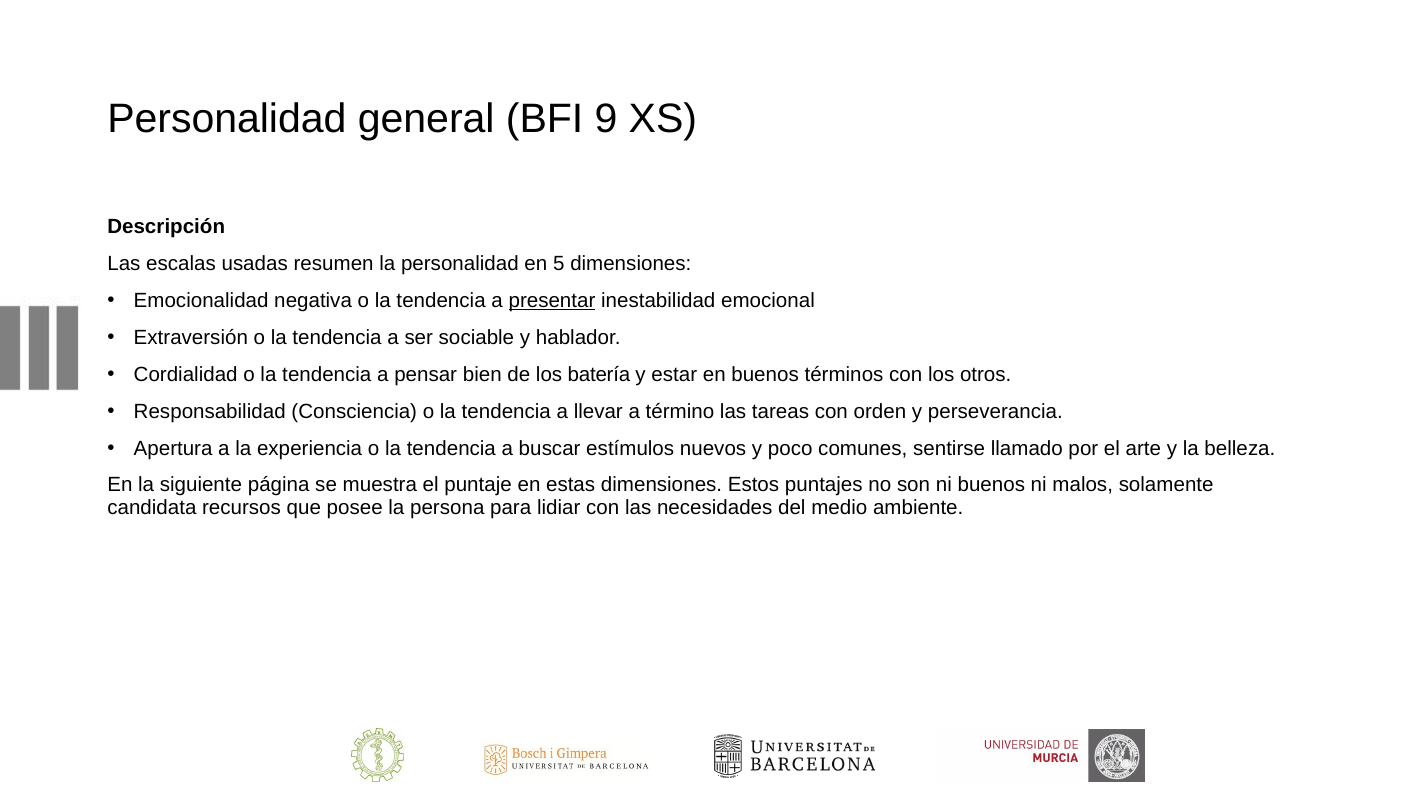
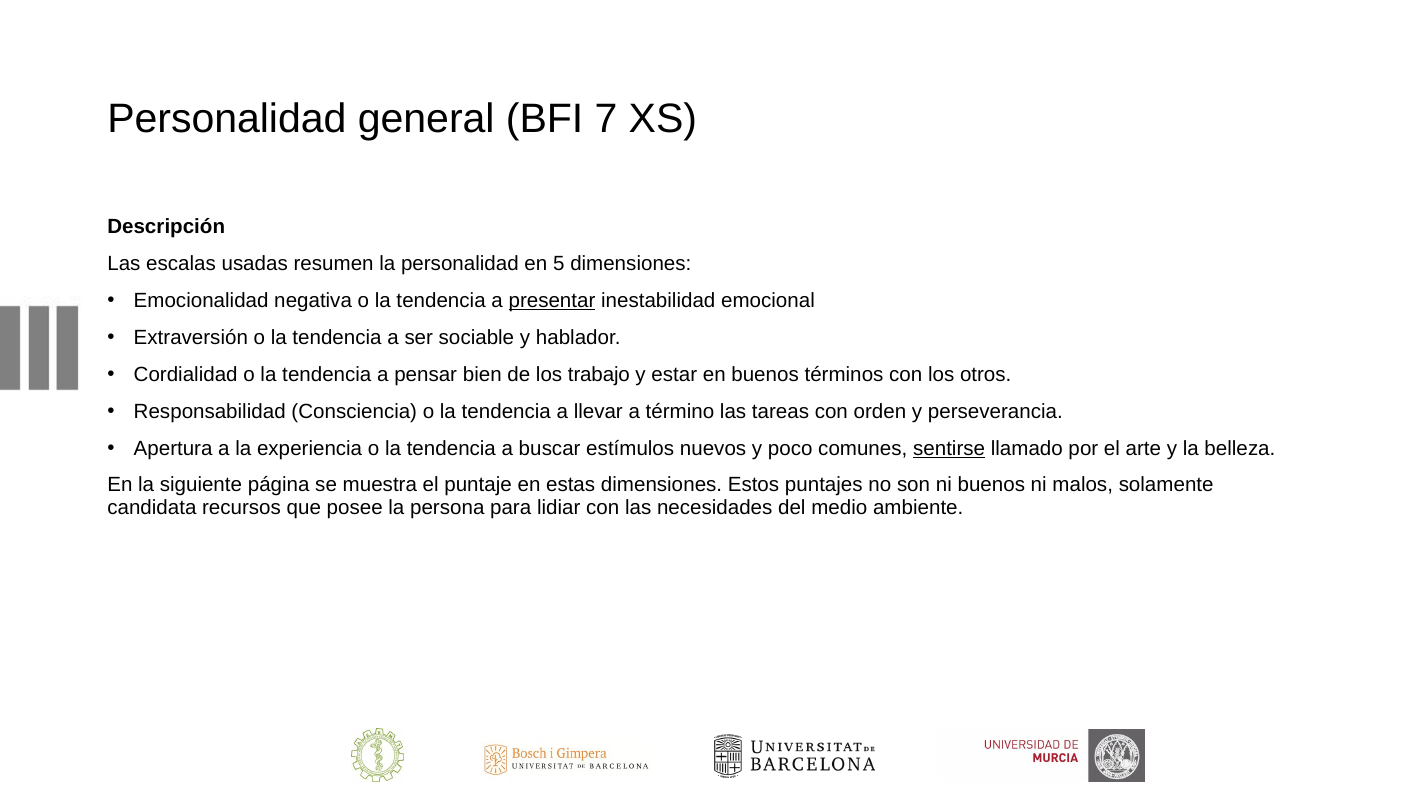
9: 9 -> 7 (606, 118)
batería: batería -> trabajo (599, 375)
sentirse underline: none -> present (949, 448)
